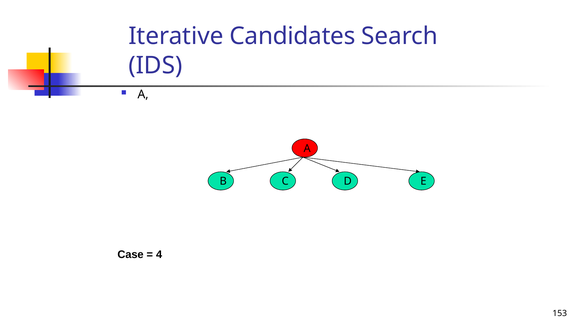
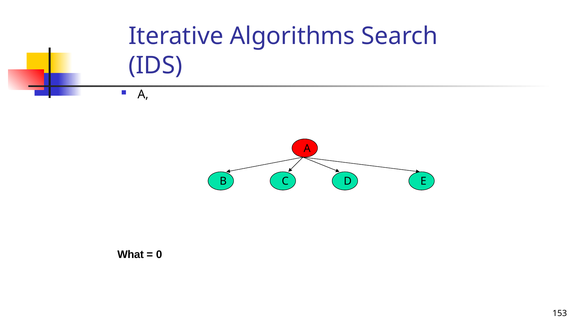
Candidates: Candidates -> Algorithms (292, 36)
Case: Case -> What (131, 254)
4: 4 -> 0 (159, 254)
